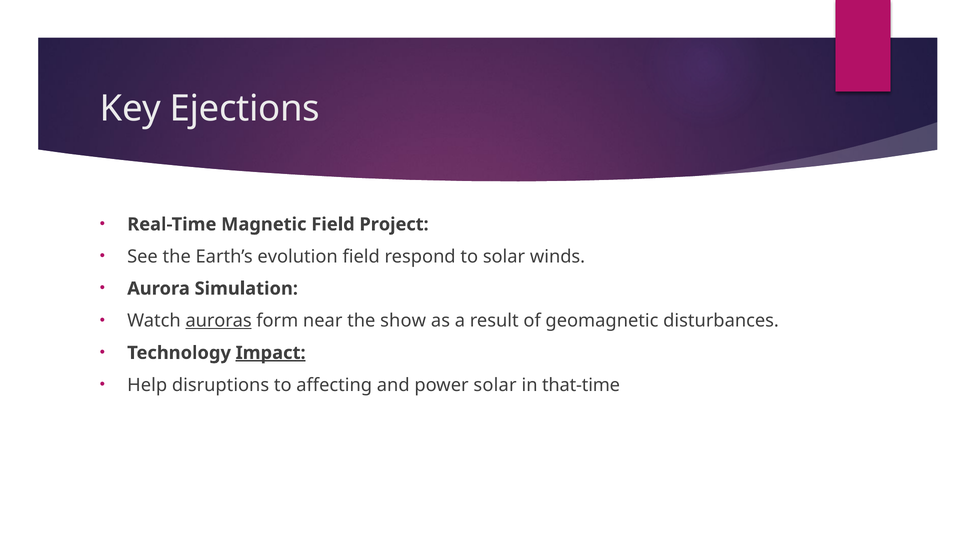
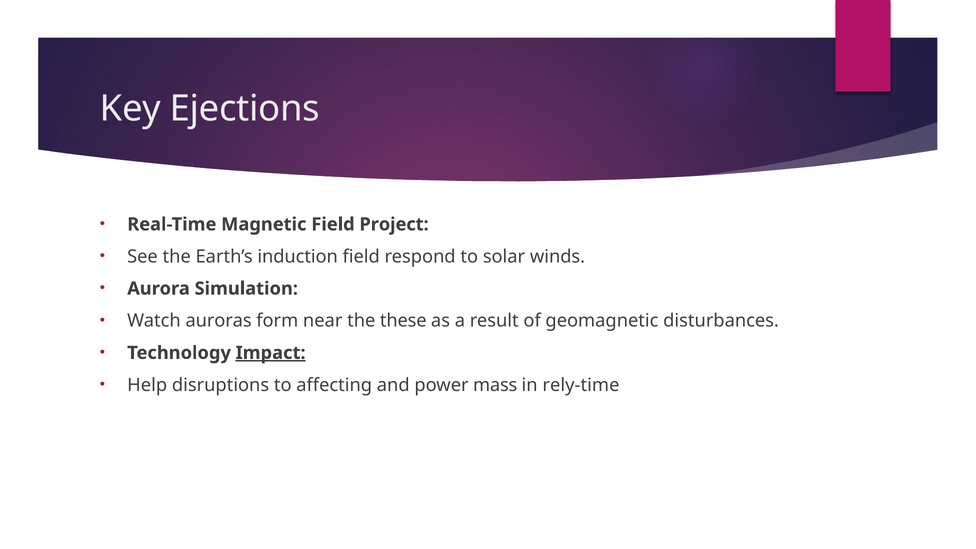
evolution: evolution -> induction (298, 256)
auroras underline: present -> none (219, 321)
show: show -> these (403, 321)
power solar: solar -> mass (495, 385)
that-time: that-time -> rely-time (581, 385)
